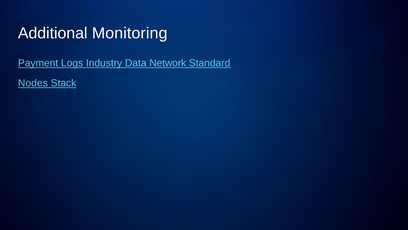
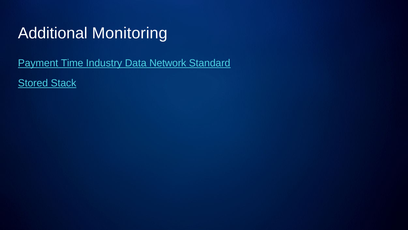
Logs: Logs -> Time (72, 63)
Nodes: Nodes -> Stored (33, 83)
